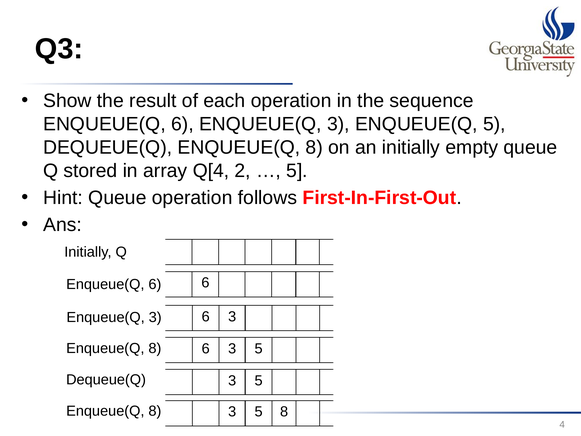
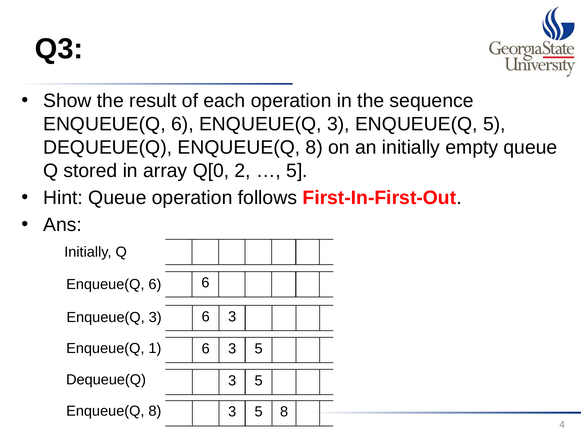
Q[4: Q[4 -> Q[0 (211, 171)
8: 8 -> 1 (155, 348)
